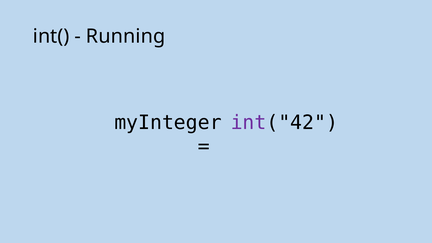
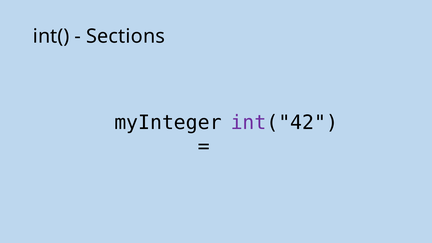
Running: Running -> Sections (126, 36)
